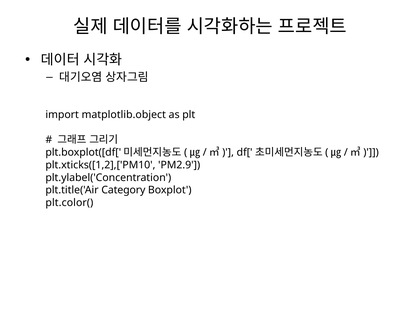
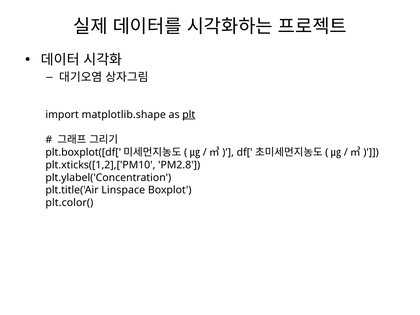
matplotlib.object: matplotlib.object -> matplotlib.shape (124, 115)
plt underline: none -> present (189, 115)
PM2.9: PM2.9 -> PM2.8 (179, 165)
Category: Category -> Linspace (123, 190)
